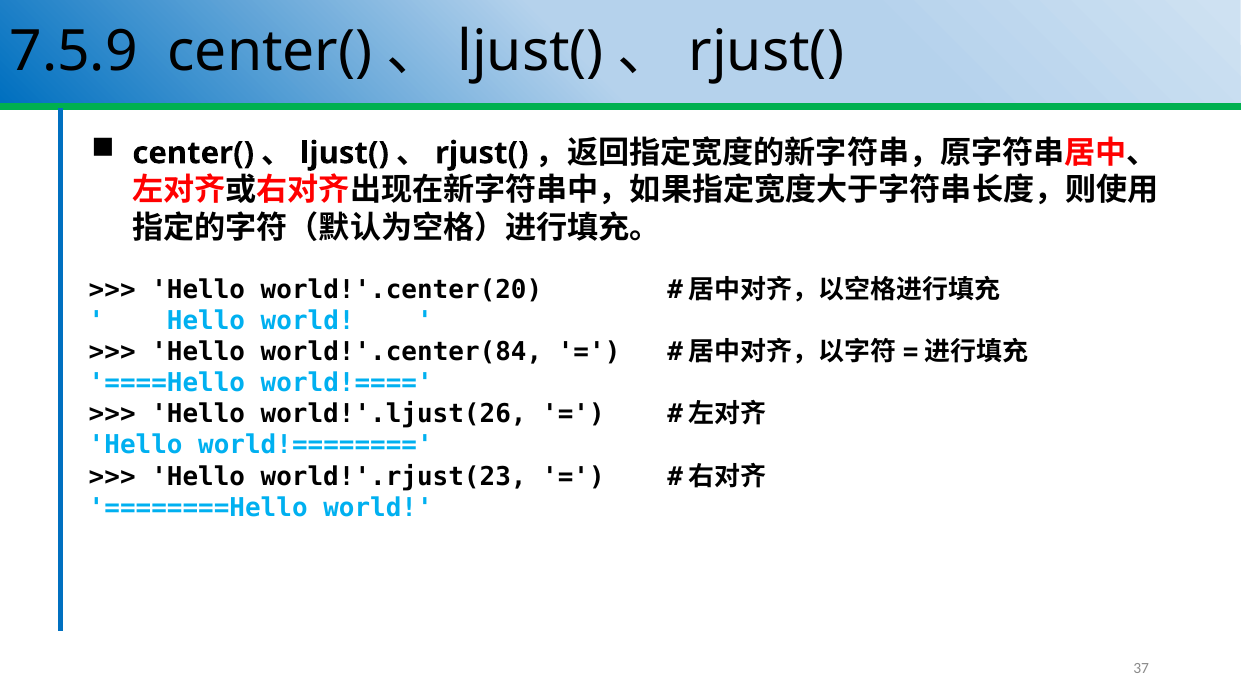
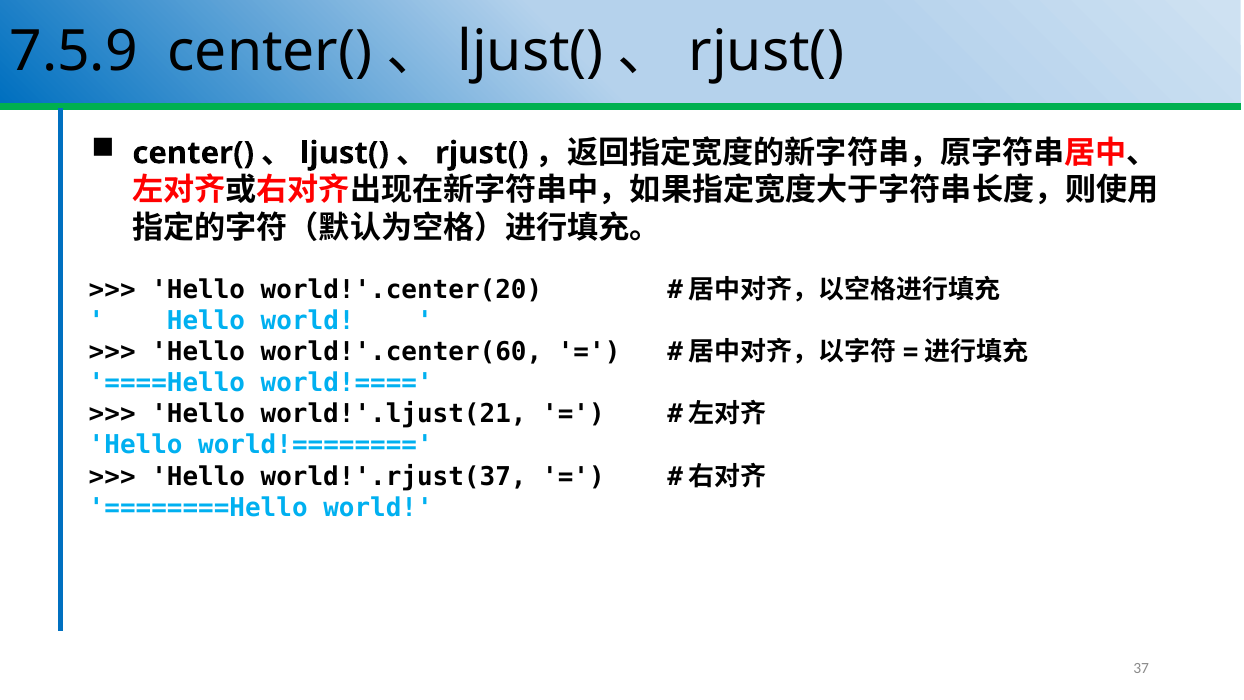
world!'.center(84: world!'.center(84 -> world!'.center(60 (401, 352)
world!'.ljust(26: world!'.ljust(26 -> world!'.ljust(21 (394, 414)
world!'.rjust(23: world!'.rjust(23 -> world!'.rjust(37 (394, 476)
